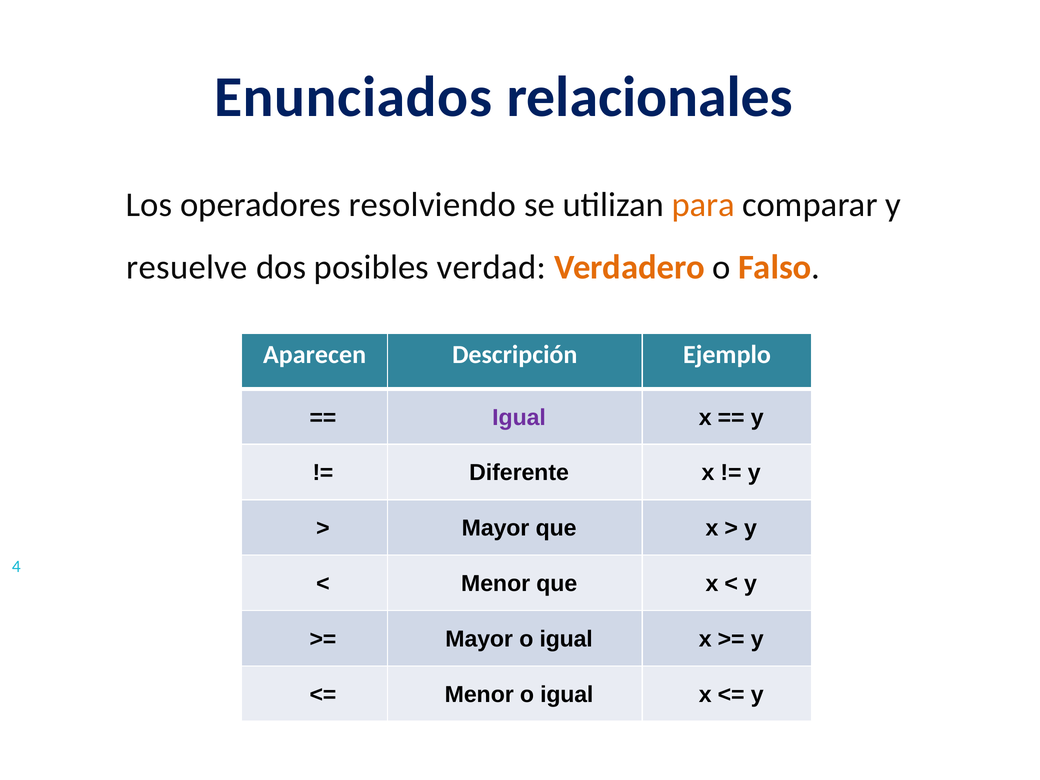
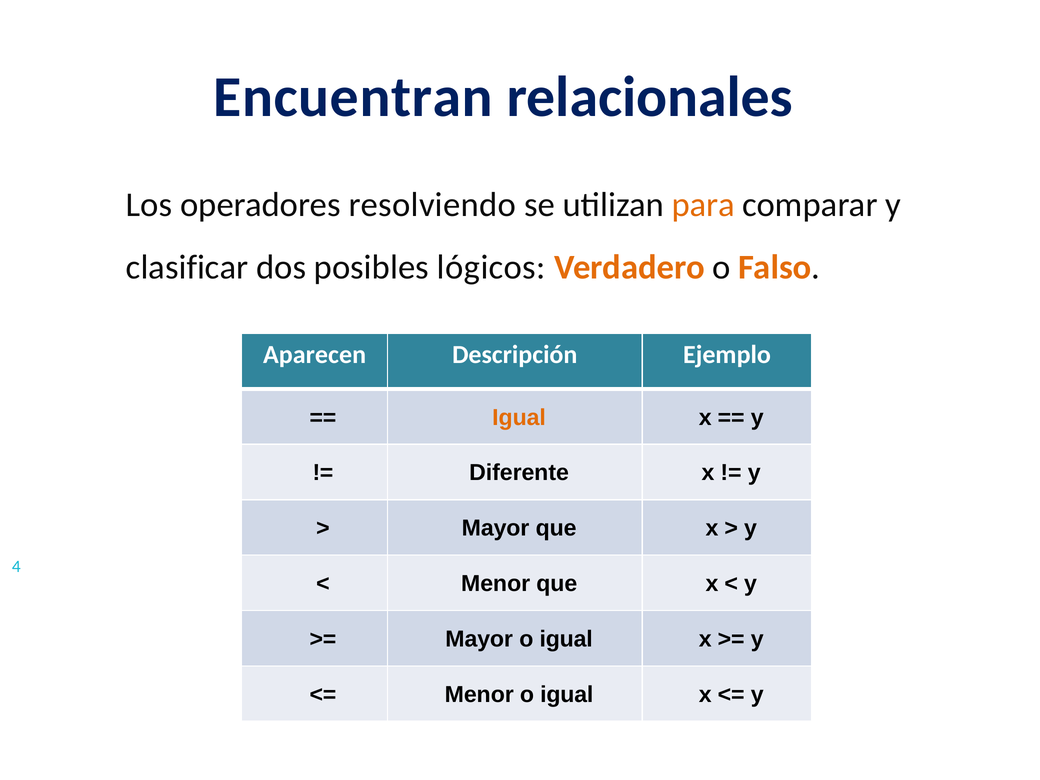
Enunciados: Enunciados -> Encuentran (353, 97)
resuelve: resuelve -> clasificar (187, 267)
verdad: verdad -> lógicos (491, 267)
Igual colour: purple -> orange (519, 417)
